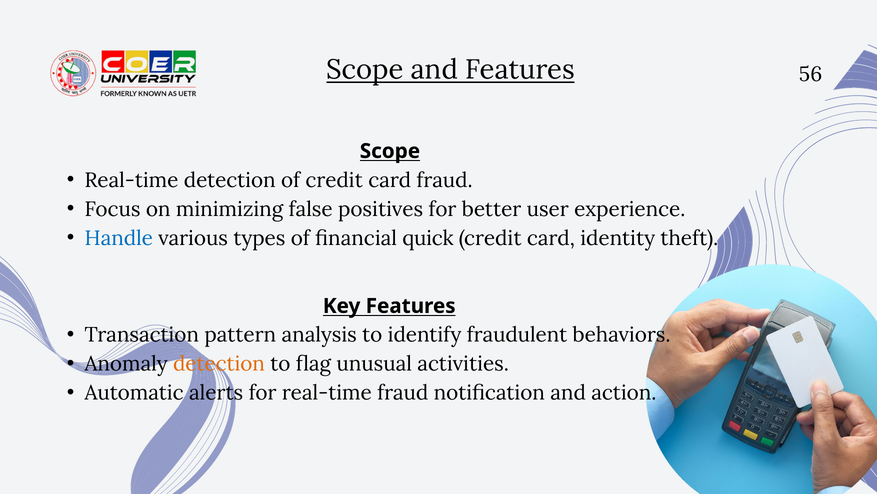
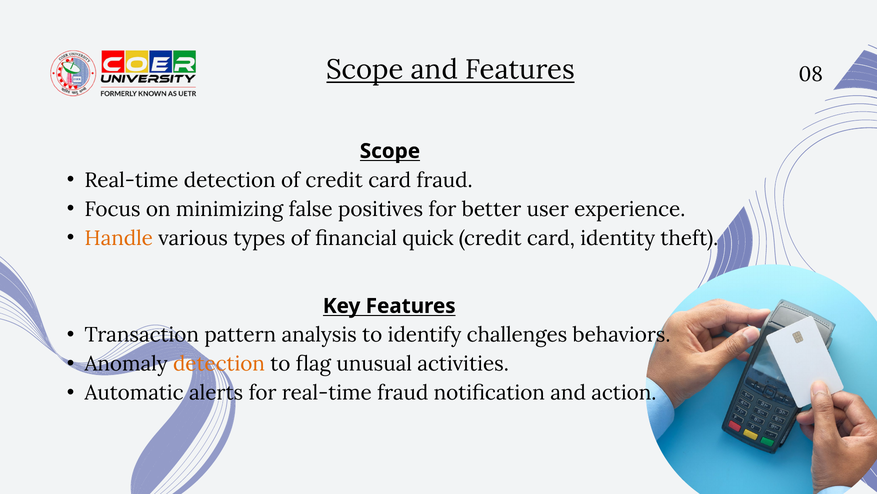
56: 56 -> 08 (811, 74)
Handle colour: blue -> orange (119, 238)
fraudulent: fraudulent -> challenges (517, 335)
